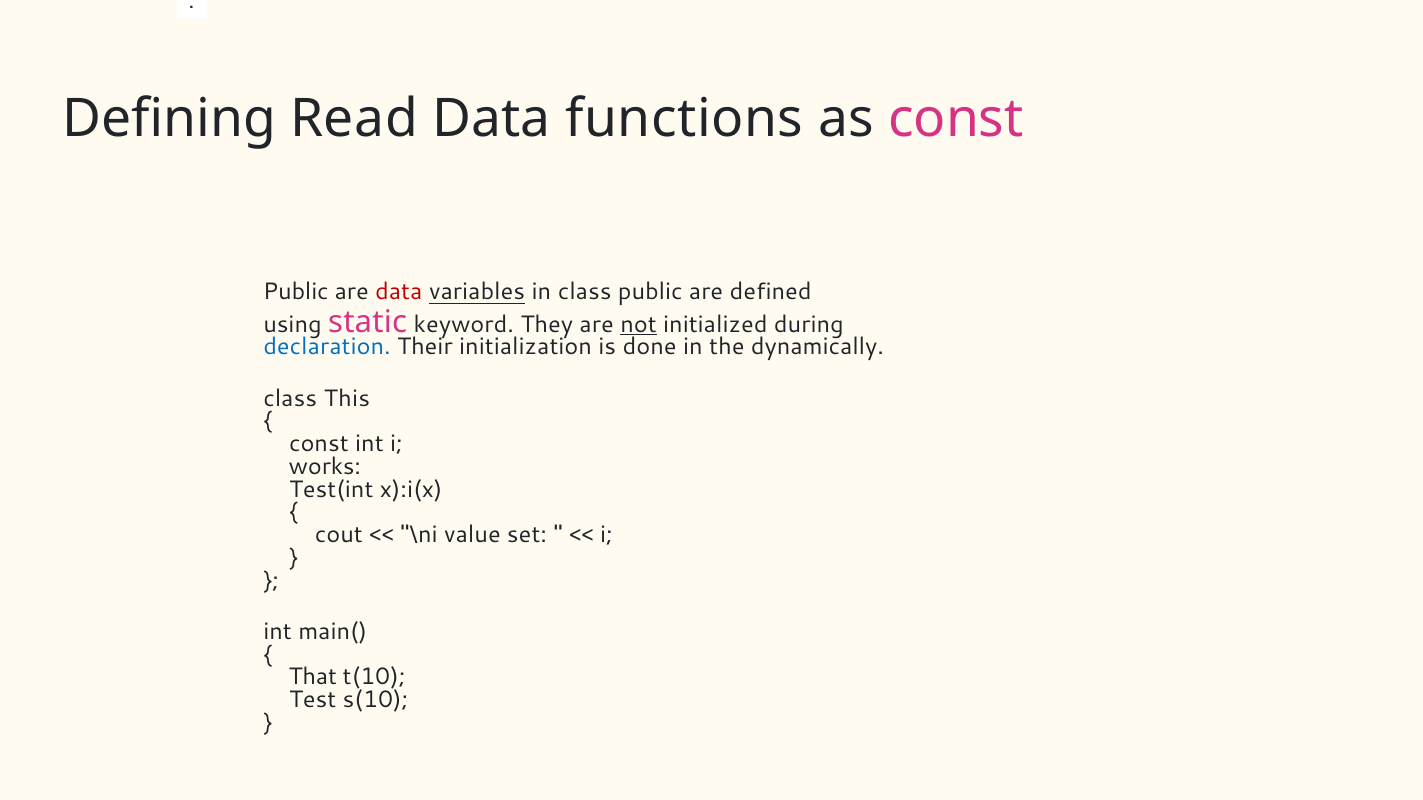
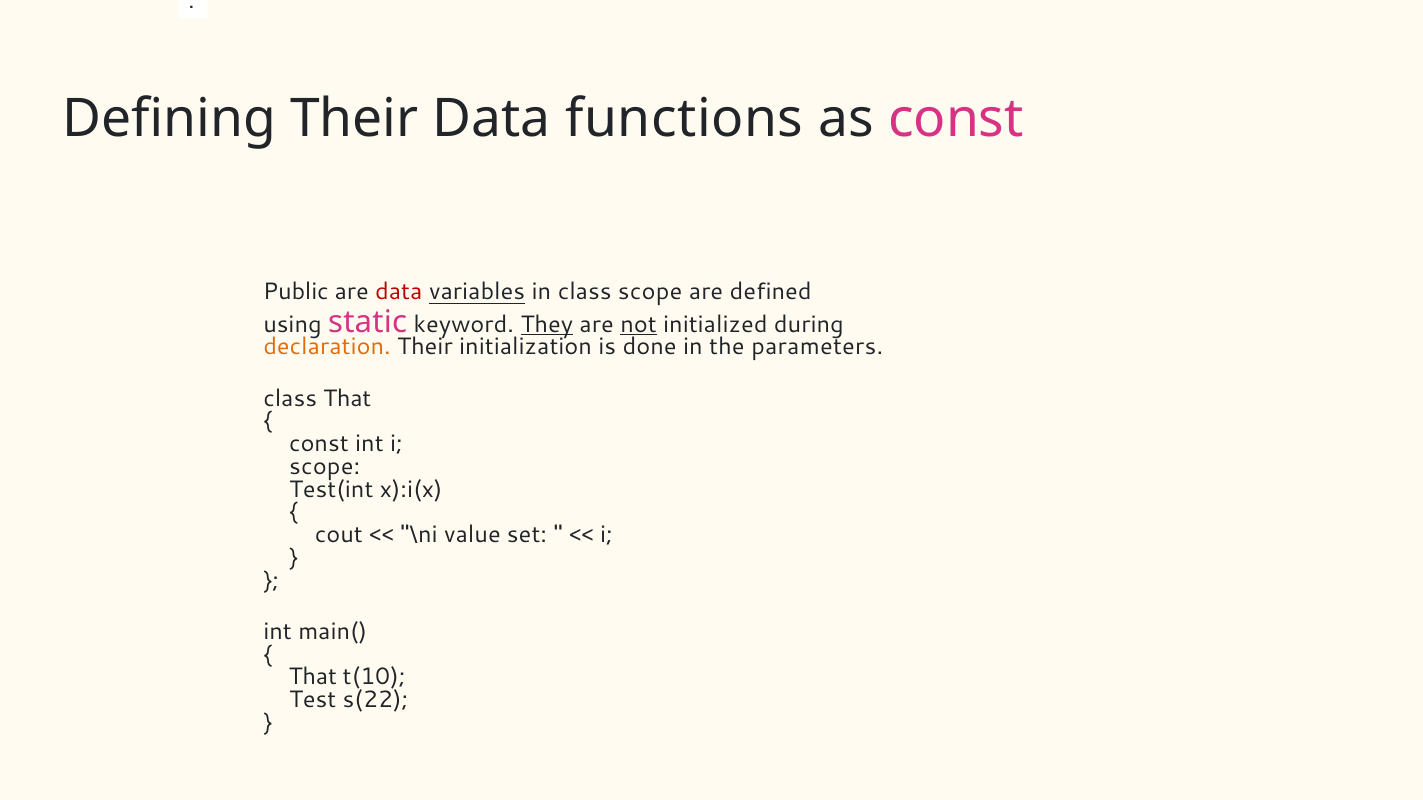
Defining Read: Read -> Their (354, 119)
class public: public -> scope (650, 292)
They underline: none -> present (547, 324)
declaration colour: blue -> orange (327, 347)
dynamically: dynamically -> parameters (817, 347)
class This: This -> That (347, 398)
works: works -> scope (325, 467)
s(10: s(10 -> s(22 (375, 700)
